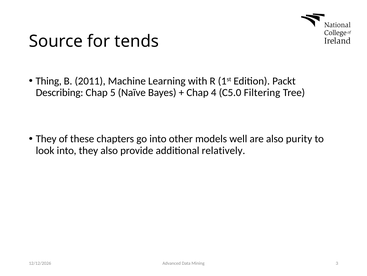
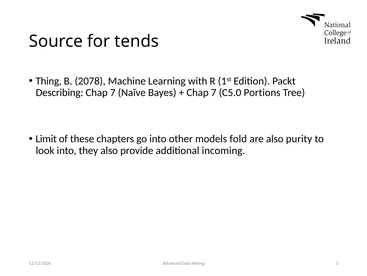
2011: 2011 -> 2078 (90, 81)
5: 5 -> 7 (113, 92)
4: 4 -> 7 (214, 92)
Filtering: Filtering -> Portions (262, 92)
They: They -> Limit (46, 139)
well: well -> fold (238, 139)
relatively: relatively -> incoming (223, 150)
